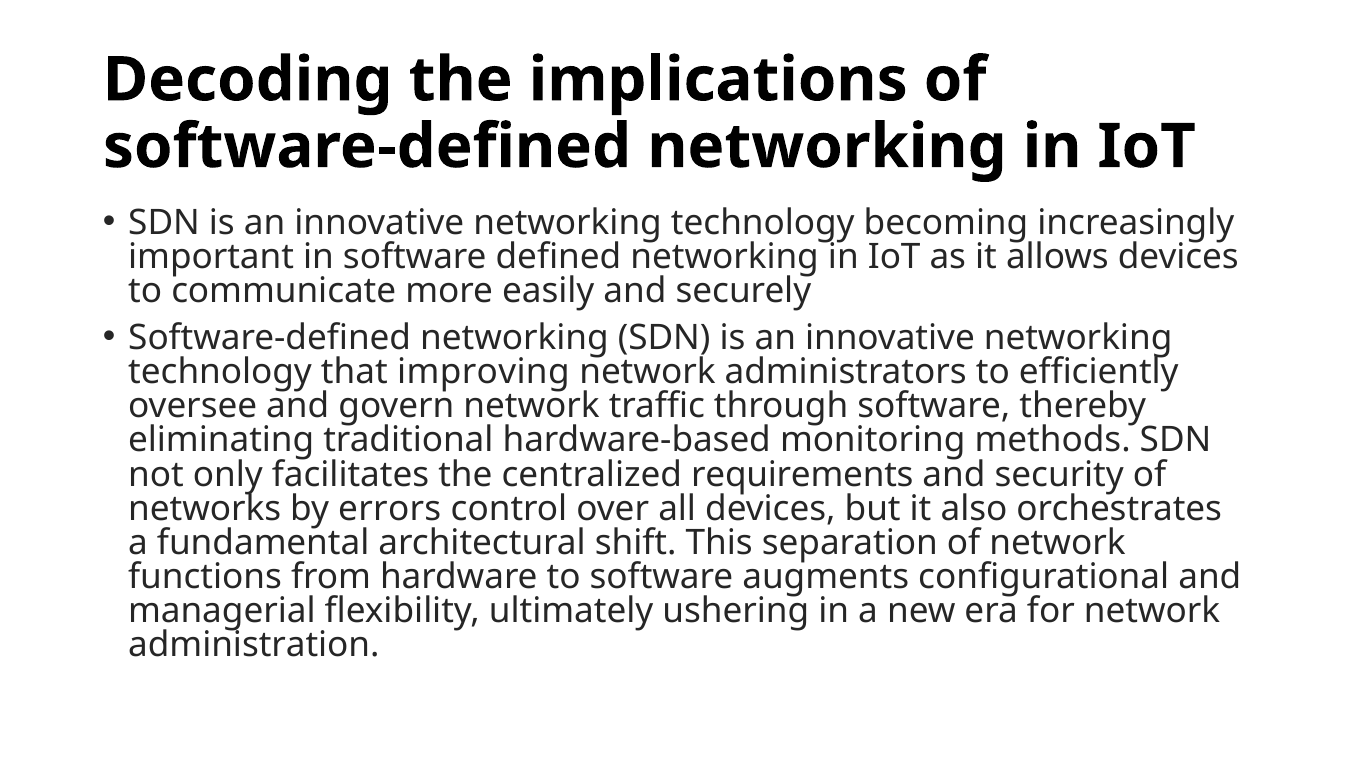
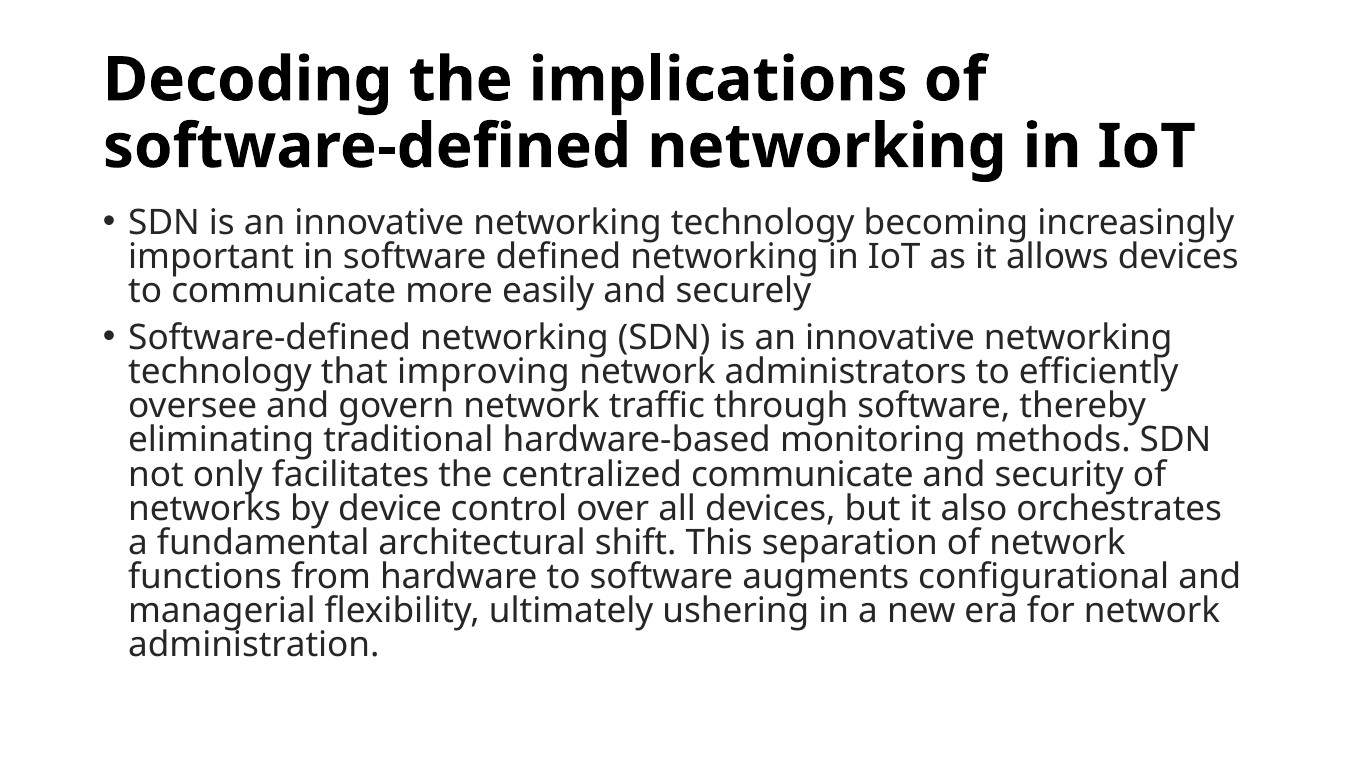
centralized requirements: requirements -> communicate (802, 475)
errors: errors -> device (390, 509)
